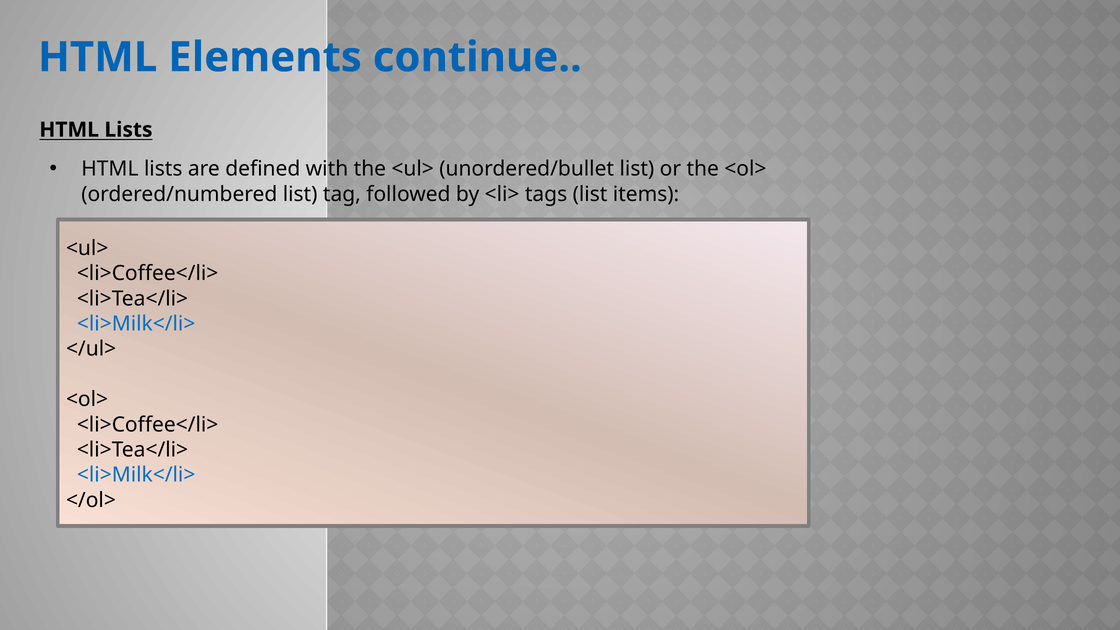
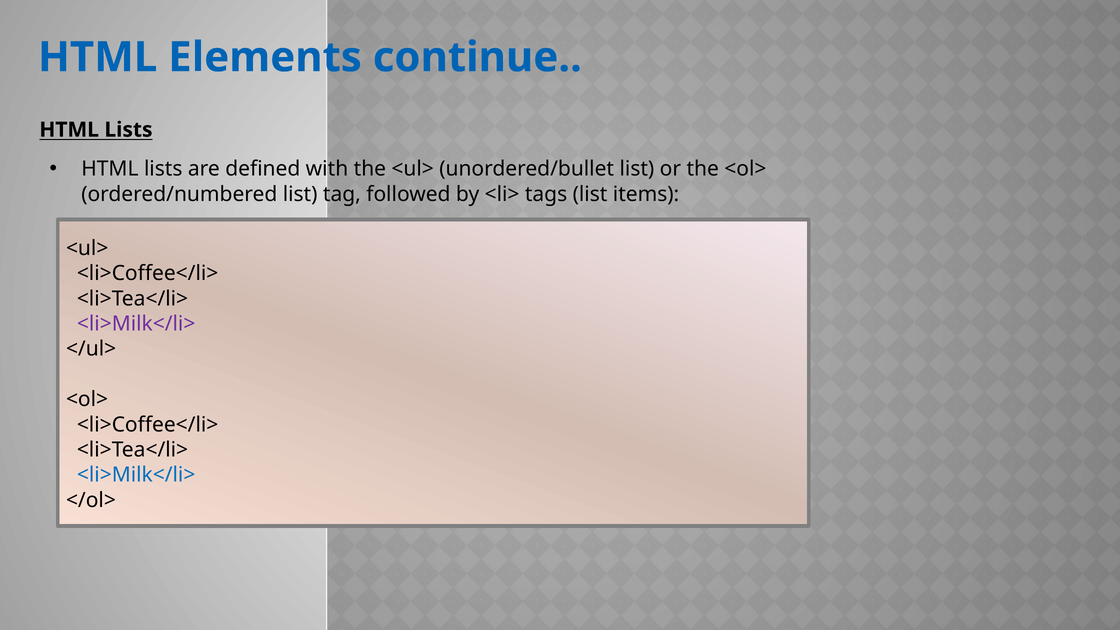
<li>Milk</li> colour: blue -> purple (136, 324)
